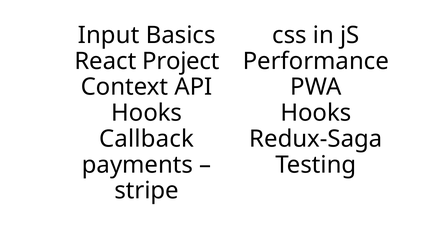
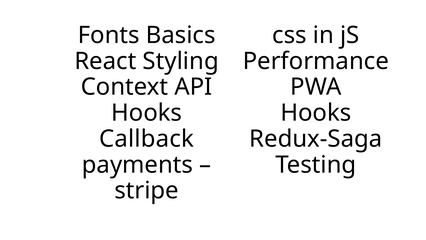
Input: Input -> Fonts (109, 35)
Project: Project -> Styling (181, 61)
